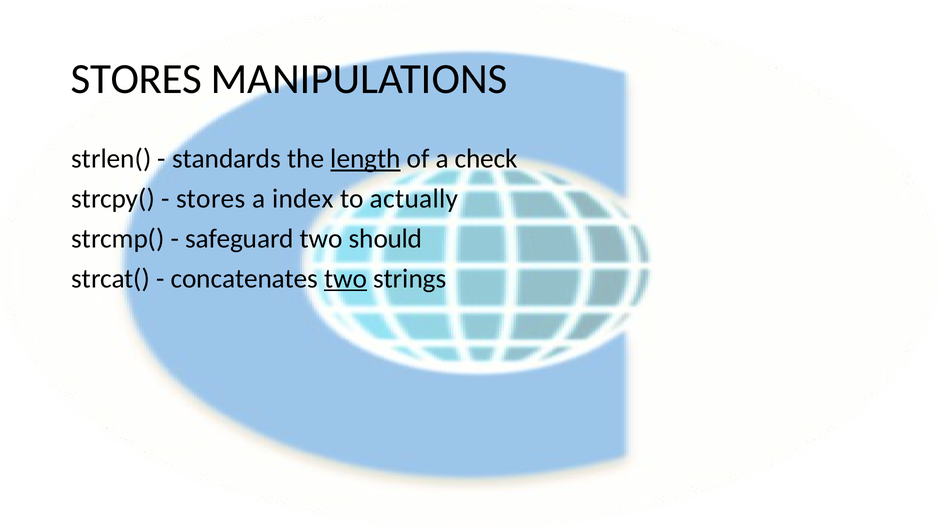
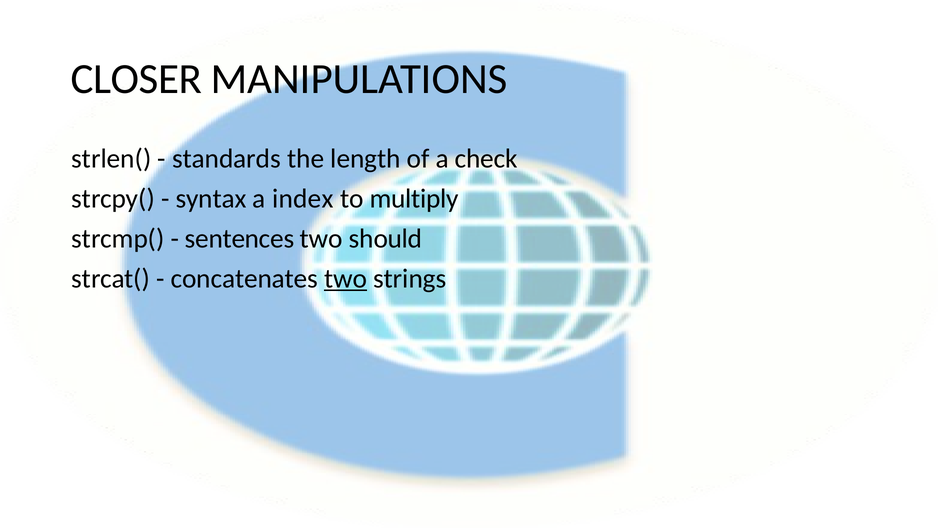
STORES: STORES -> CLOSER (136, 79)
length underline: present -> none (365, 159)
stores: stores -> syntax (211, 199)
actually: actually -> multiply (414, 199)
safeguard: safeguard -> sentences (240, 238)
